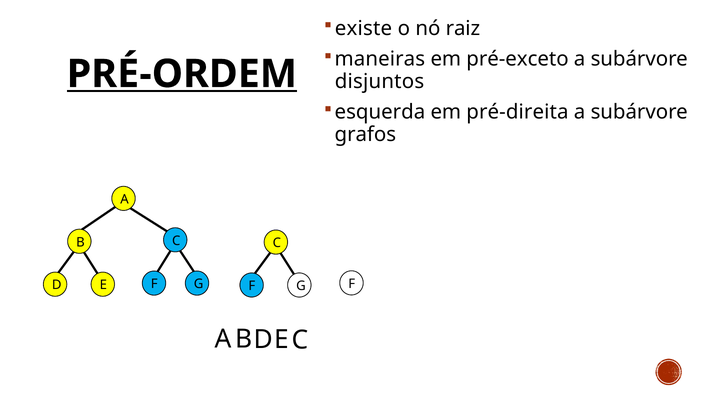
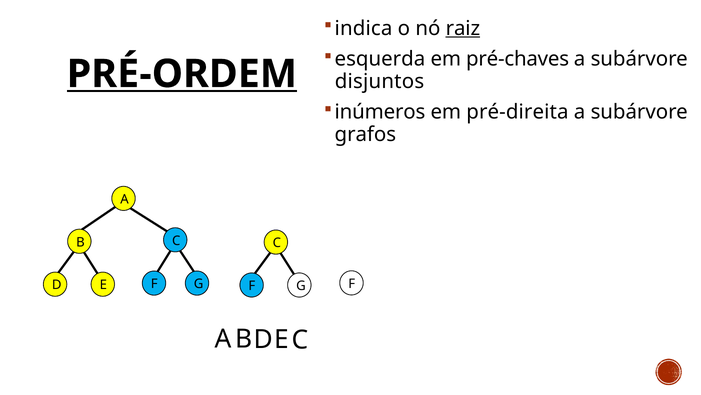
existe: existe -> indica (363, 28)
raiz underline: none -> present (463, 28)
maneiras: maneiras -> esquerda (380, 59)
pré-exceto: pré-exceto -> pré-chaves (518, 59)
esquerda: esquerda -> inúmeros (380, 112)
